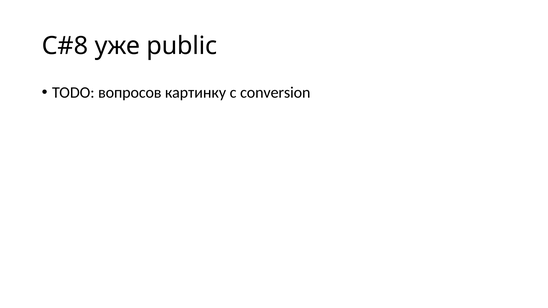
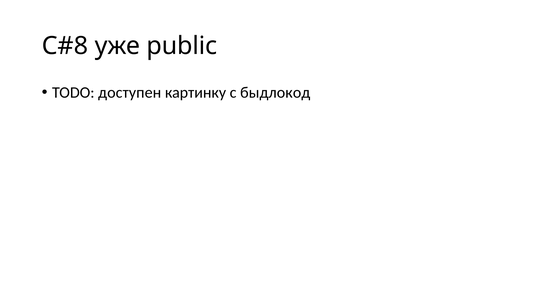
вопросов: вопросов -> доступен (130, 93)
conversion: conversion -> быдлокод (275, 93)
